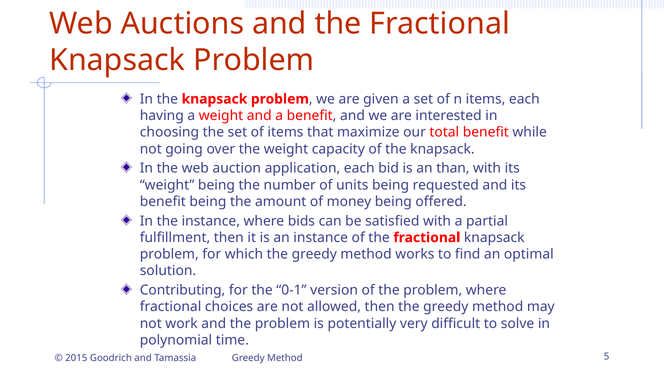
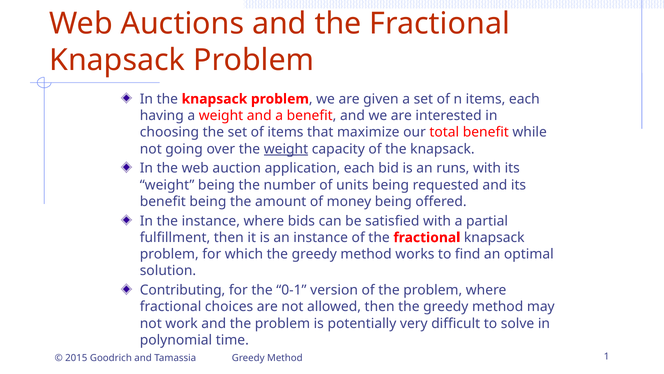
weight underline: none -> present (286, 149)
than: than -> runs (453, 168)
5: 5 -> 1 (607, 356)
